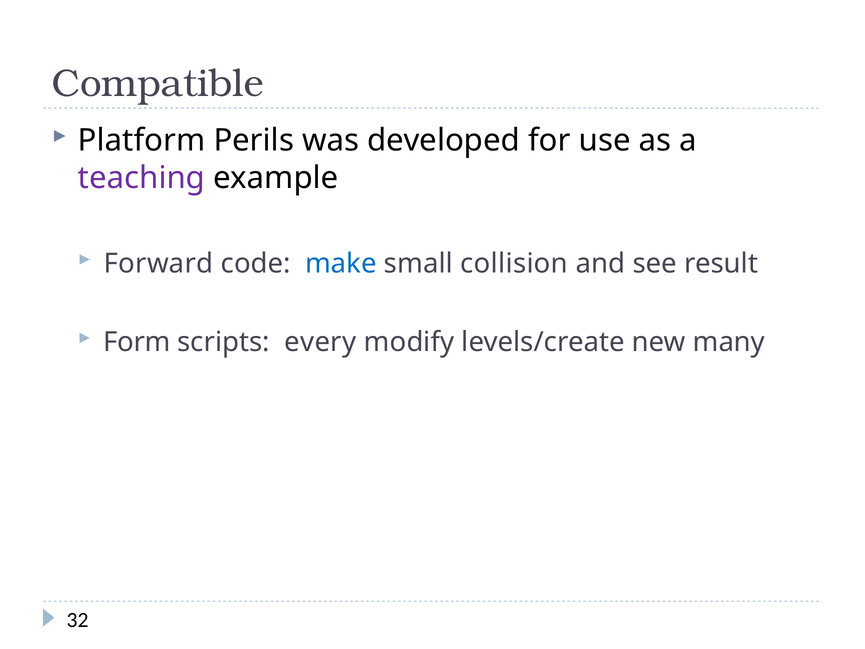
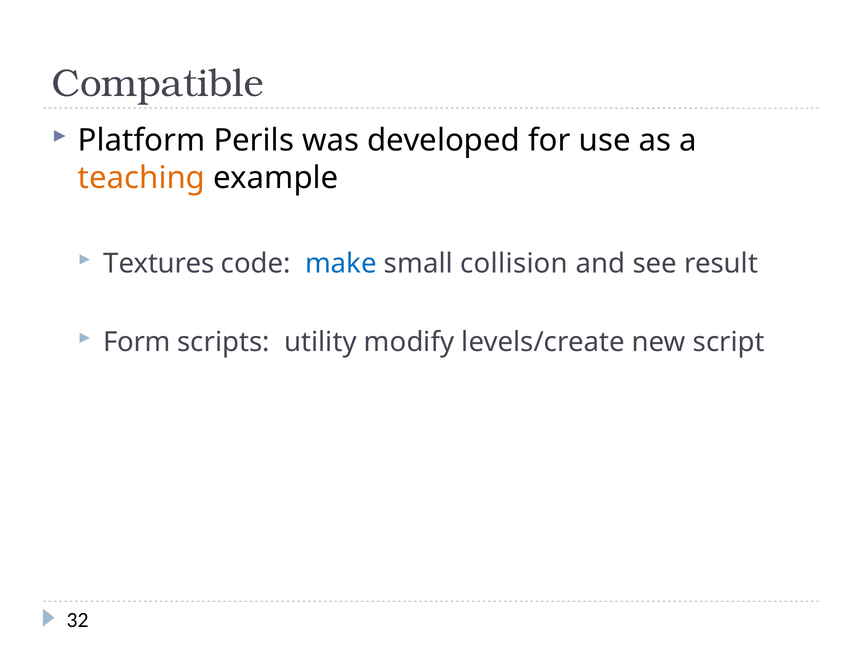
teaching colour: purple -> orange (141, 178)
Forward: Forward -> Textures (159, 264)
every: every -> utility (320, 342)
many: many -> script (729, 342)
